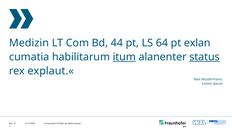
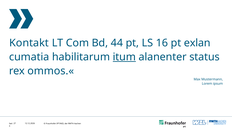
Medizin: Medizin -> Kontakt (29, 43)
64: 64 -> 16 (162, 43)
status underline: present -> none (205, 57)
explaut.«: explaut.« -> ommos.« (51, 71)
